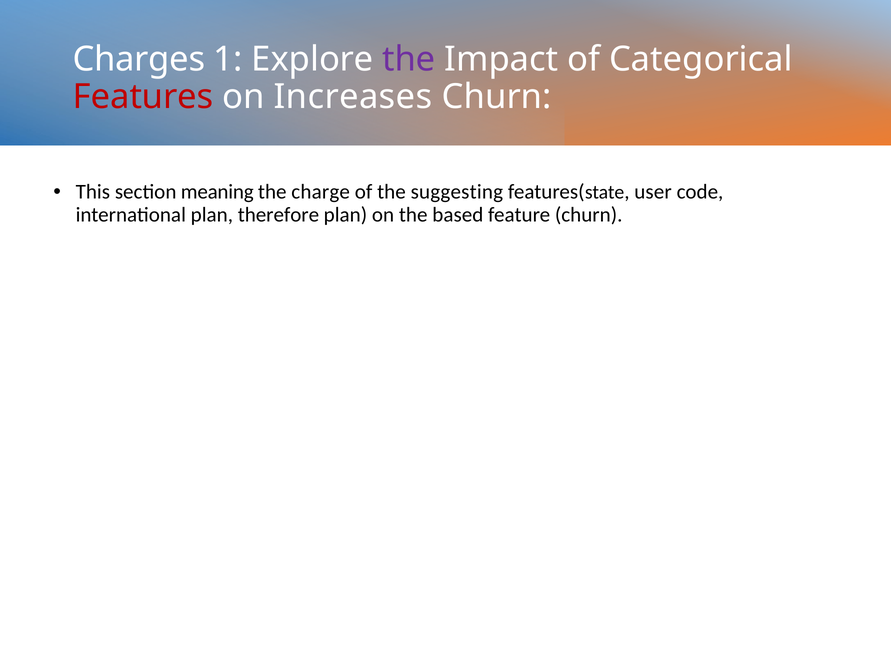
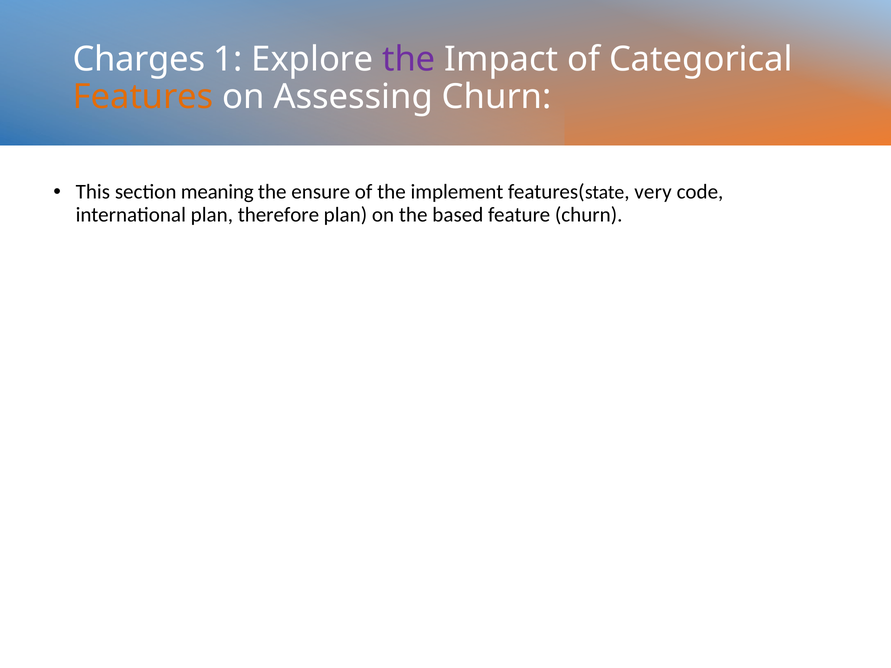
Features colour: red -> orange (143, 97)
Increases: Increases -> Assessing (353, 97)
charge: charge -> ensure (321, 192)
suggesting: suggesting -> implement (457, 192)
user: user -> very (653, 192)
